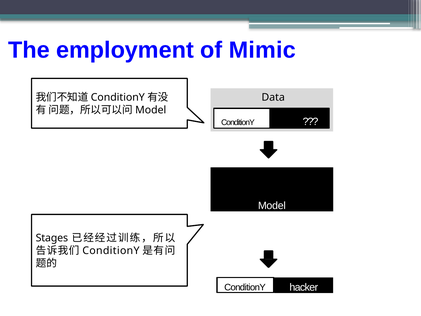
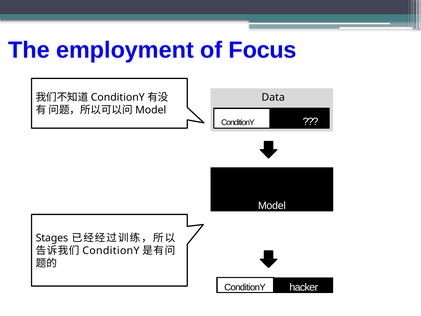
Mimic: Mimic -> Focus (263, 50)
